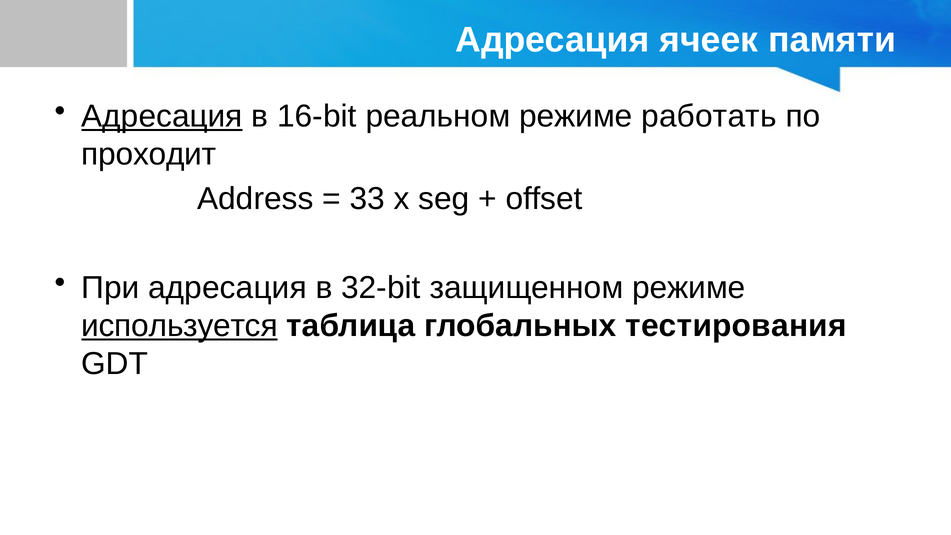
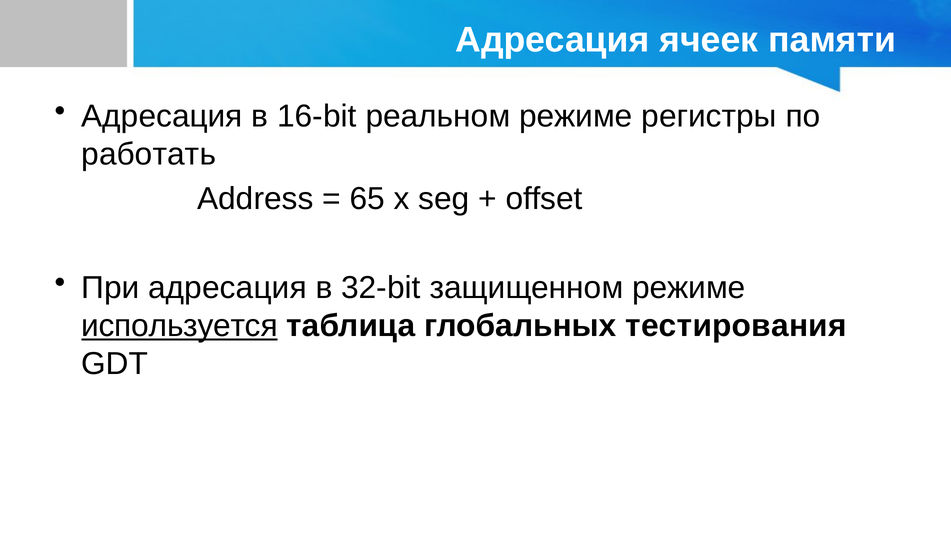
Адресация underline: present -> none (162, 116)
работать: работать -> регистры (709, 116)
проходит: проходит -> работать (149, 154)
33: 33 -> 65 (367, 199)
